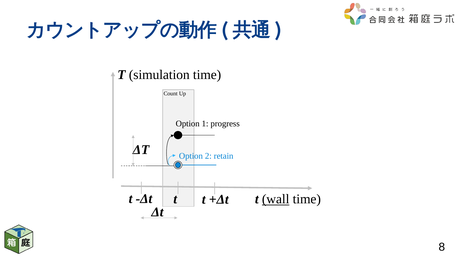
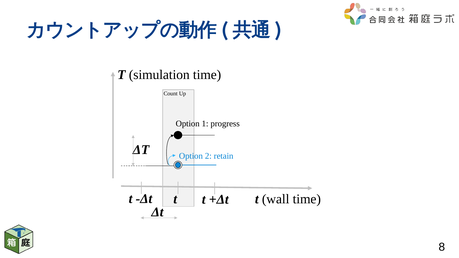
wall underline: present -> none (276, 199)
